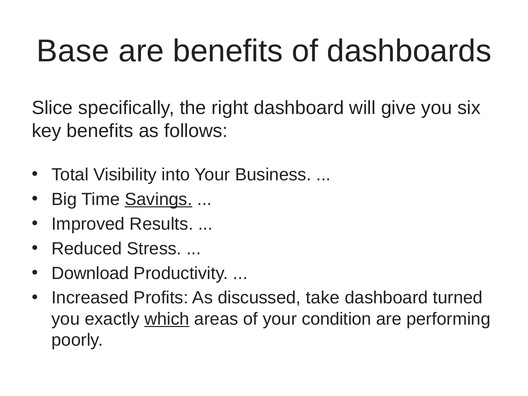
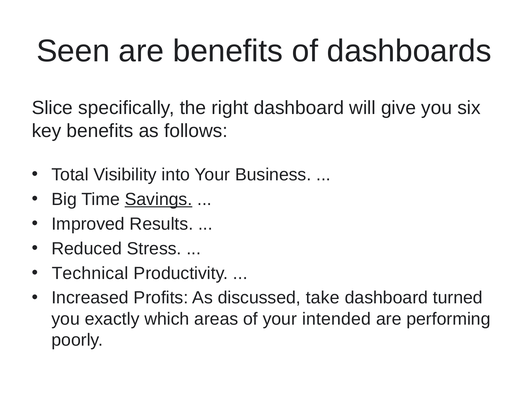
Base: Base -> Seen (73, 51)
Download: Download -> Technical (90, 273)
which underline: present -> none (167, 319)
condition: condition -> intended (336, 319)
